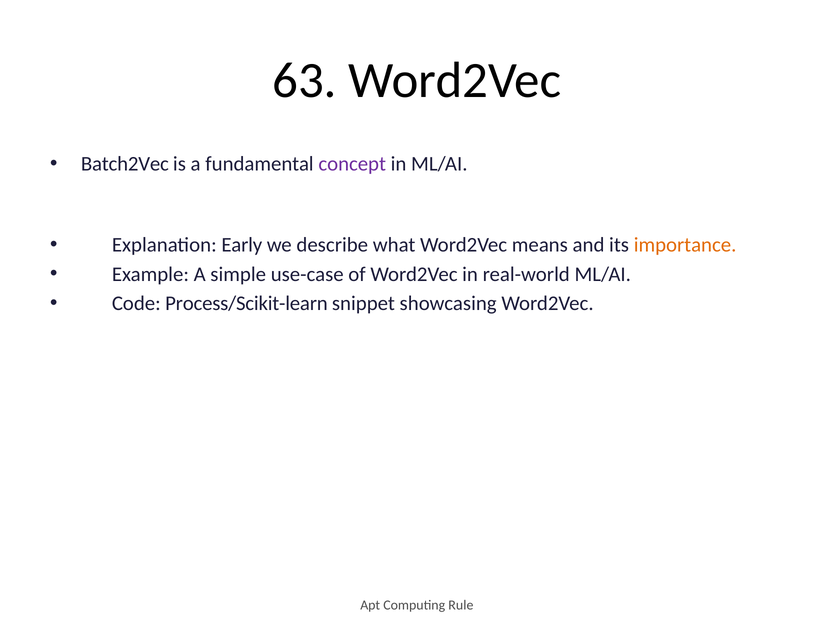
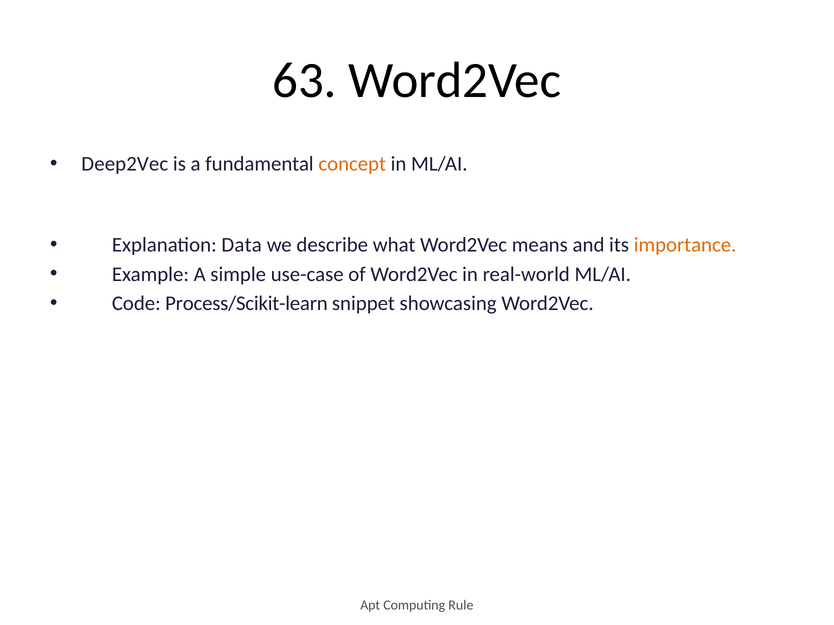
Batch2Vec: Batch2Vec -> Deep2Vec (125, 164)
concept colour: purple -> orange (352, 164)
Early: Early -> Data (242, 245)
